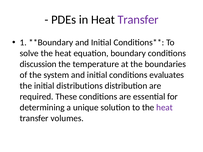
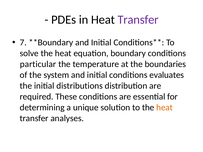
1: 1 -> 7 (23, 43)
discussion: discussion -> particular (38, 64)
heat colour: purple -> orange (165, 108)
volumes: volumes -> analyses (67, 118)
